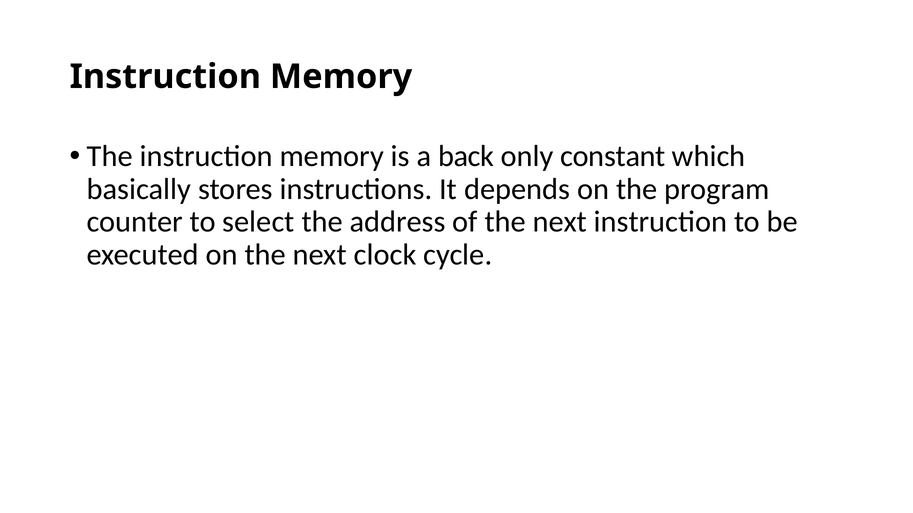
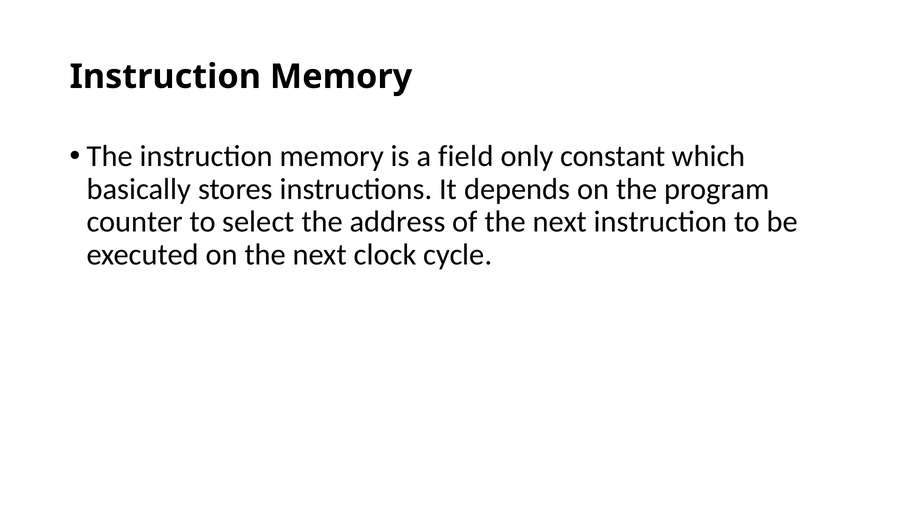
back: back -> field (466, 156)
